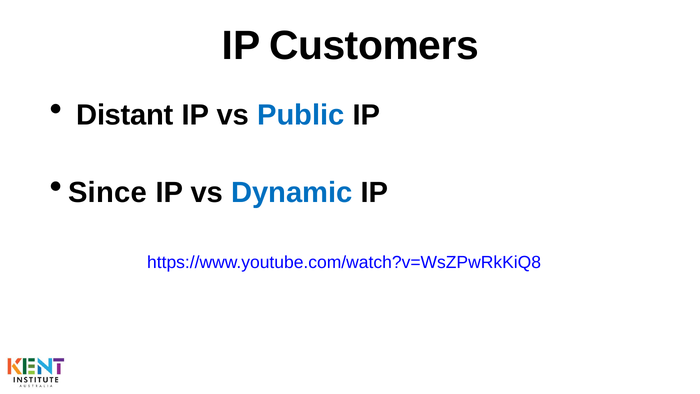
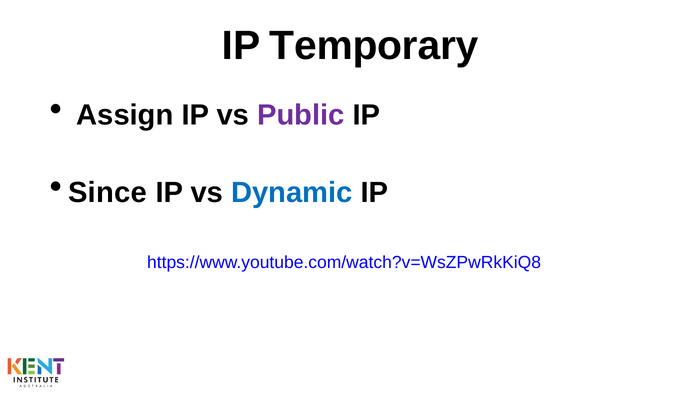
Customers: Customers -> Temporary (374, 46)
Distant: Distant -> Assign (125, 115)
Public colour: blue -> purple (301, 115)
